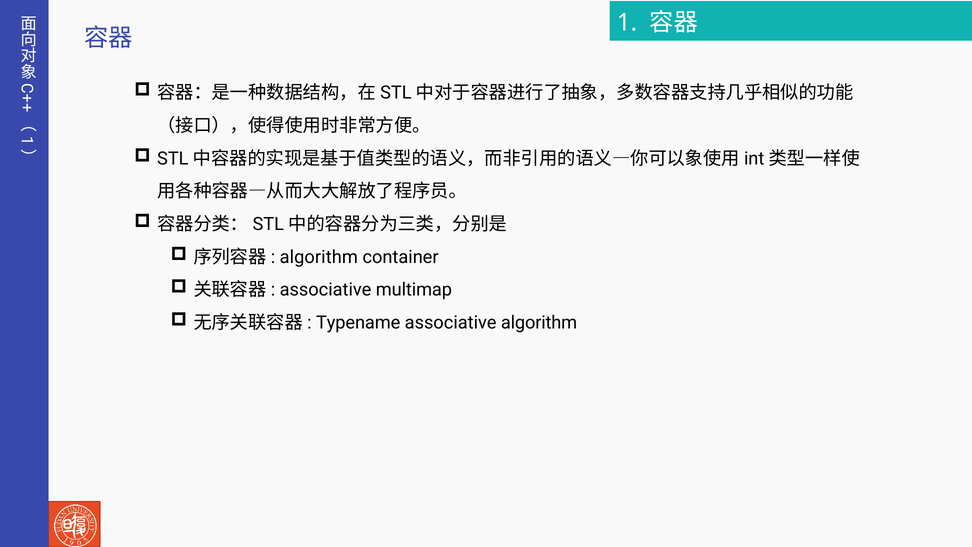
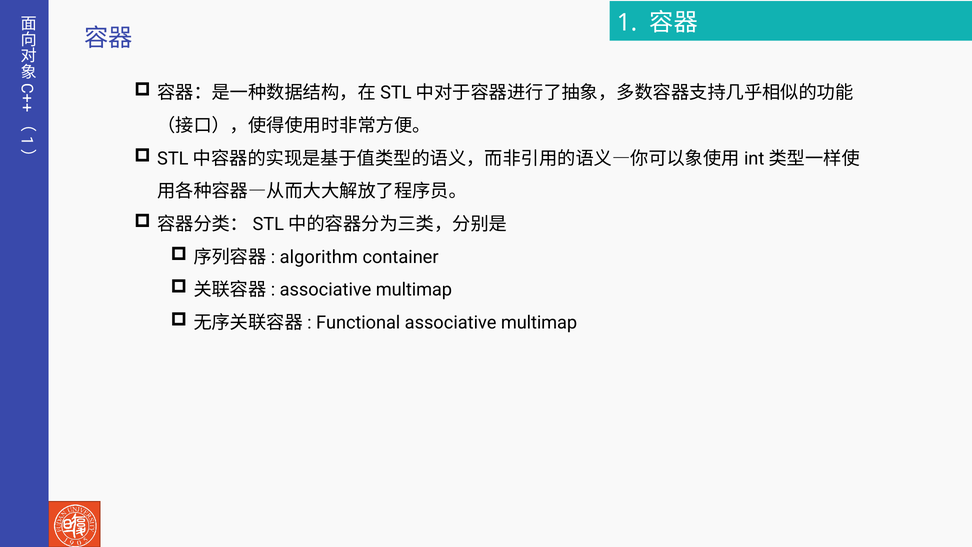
Typename: Typename -> Functional (358, 323)
algorithm: algorithm -> multimap (539, 323)
